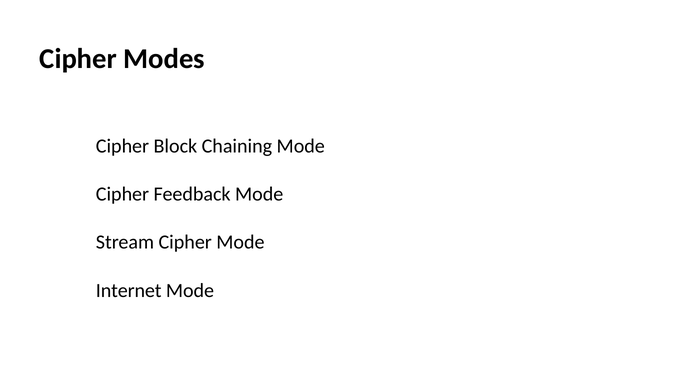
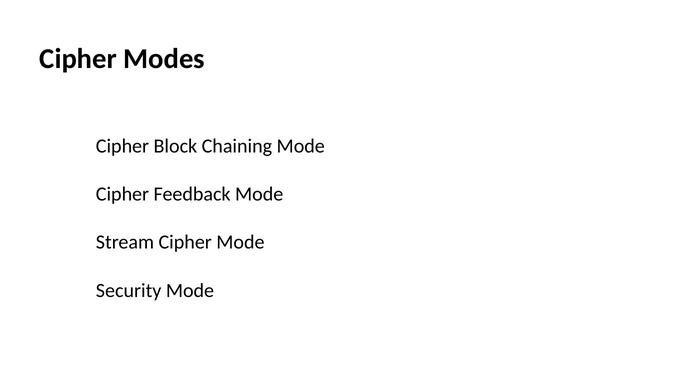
Internet: Internet -> Security (129, 290)
